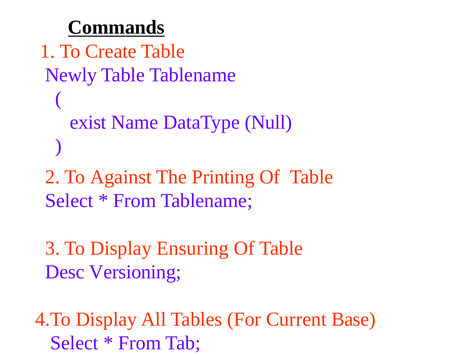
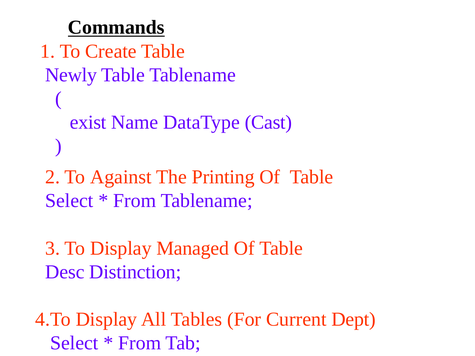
Null: Null -> Cast (268, 122)
Ensuring: Ensuring -> Managed (193, 248)
Versioning: Versioning -> Distinction (135, 272)
Base: Base -> Dept (354, 320)
